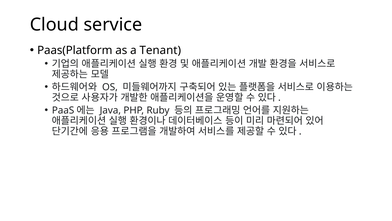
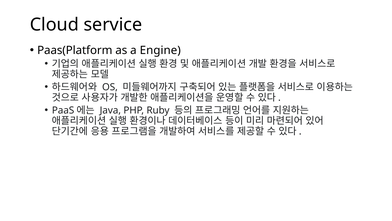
Tenant: Tenant -> Engine (160, 50)
